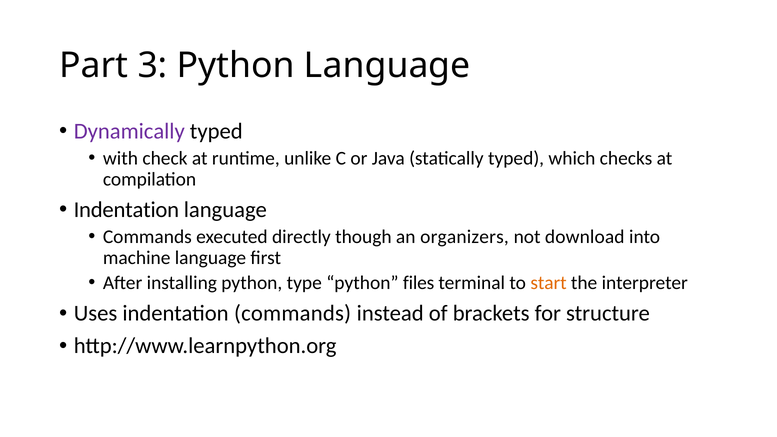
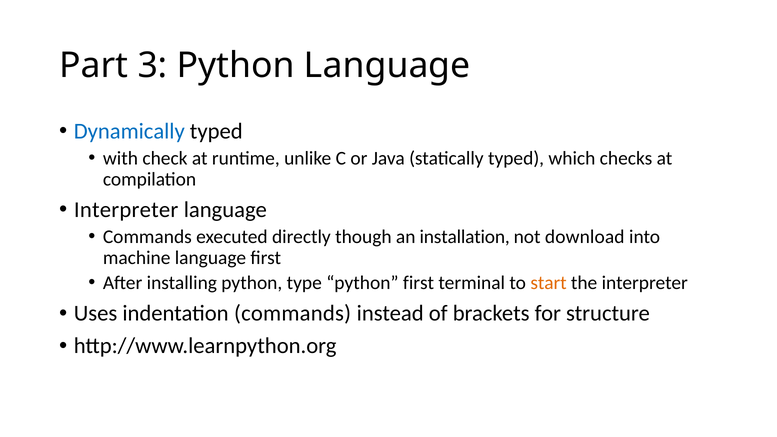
Dynamically colour: purple -> blue (129, 131)
Indentation: Indentation -> Interpreter (126, 210)
organizers: organizers -> installation (465, 237)
python files: files -> first (419, 283)
